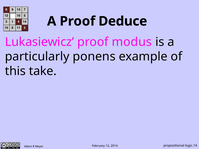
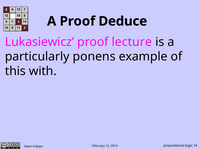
modus: modus -> lecture (132, 42)
take: take -> with (43, 71)
